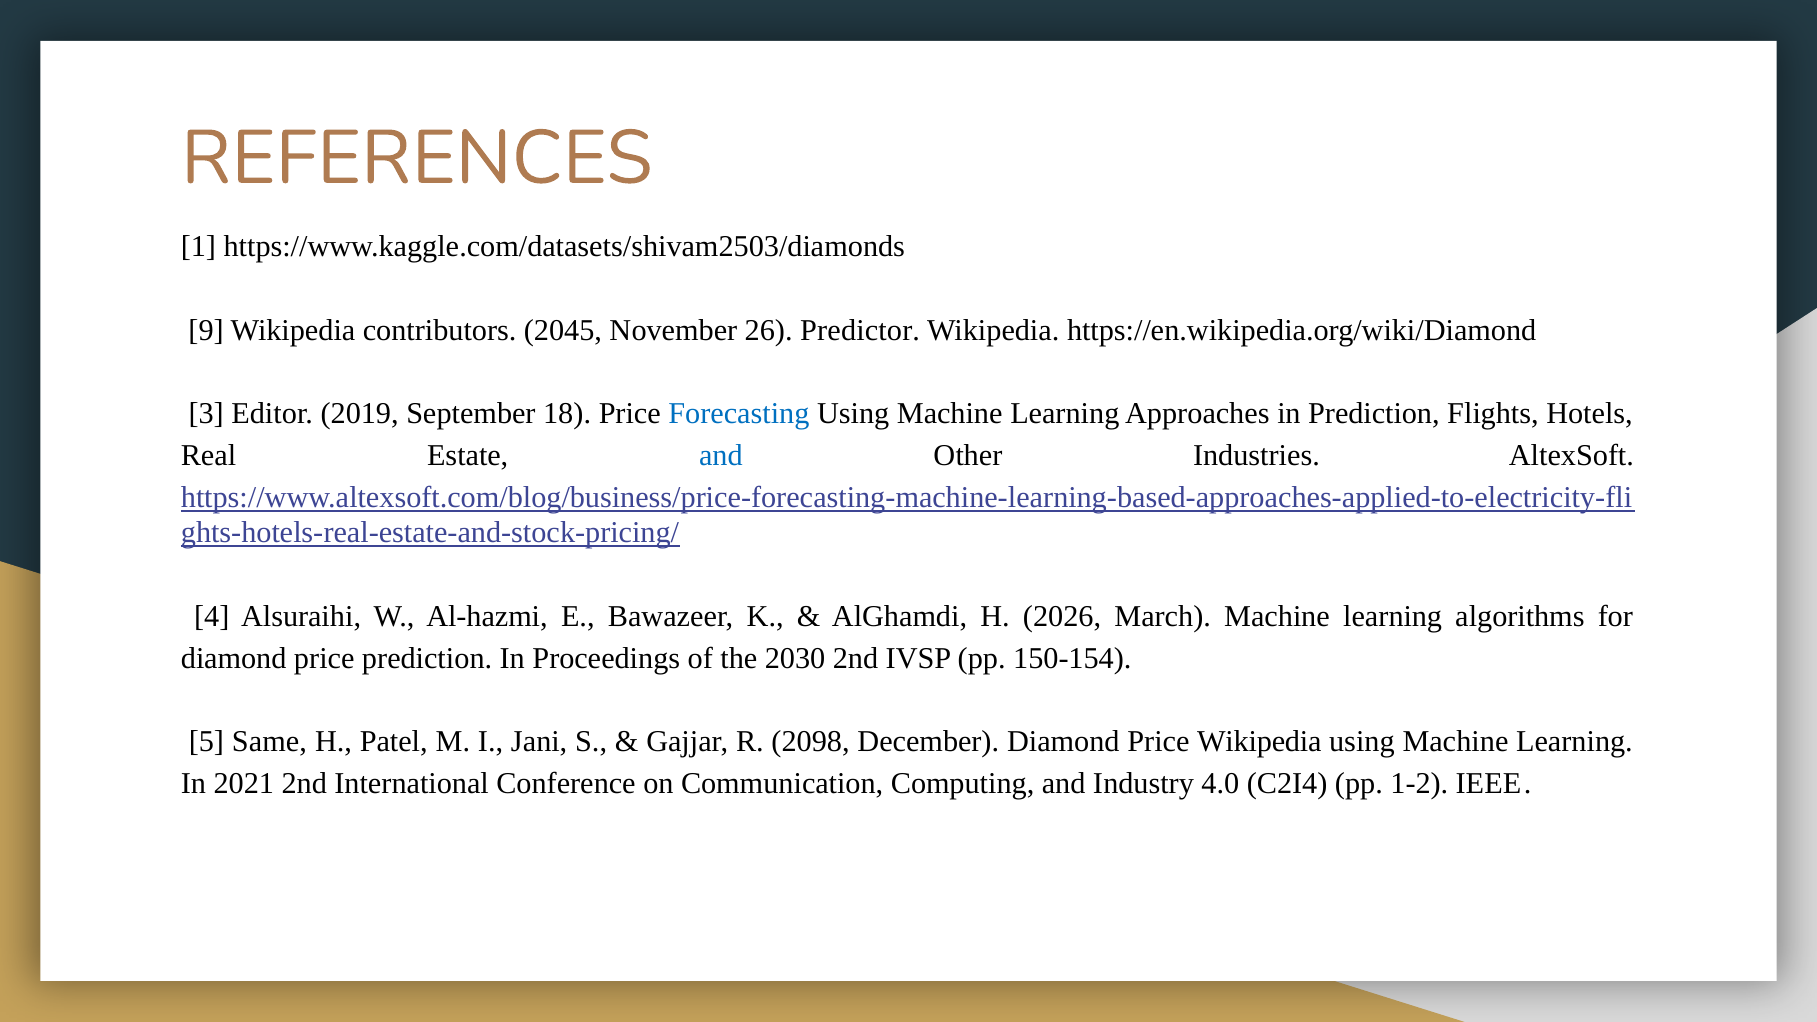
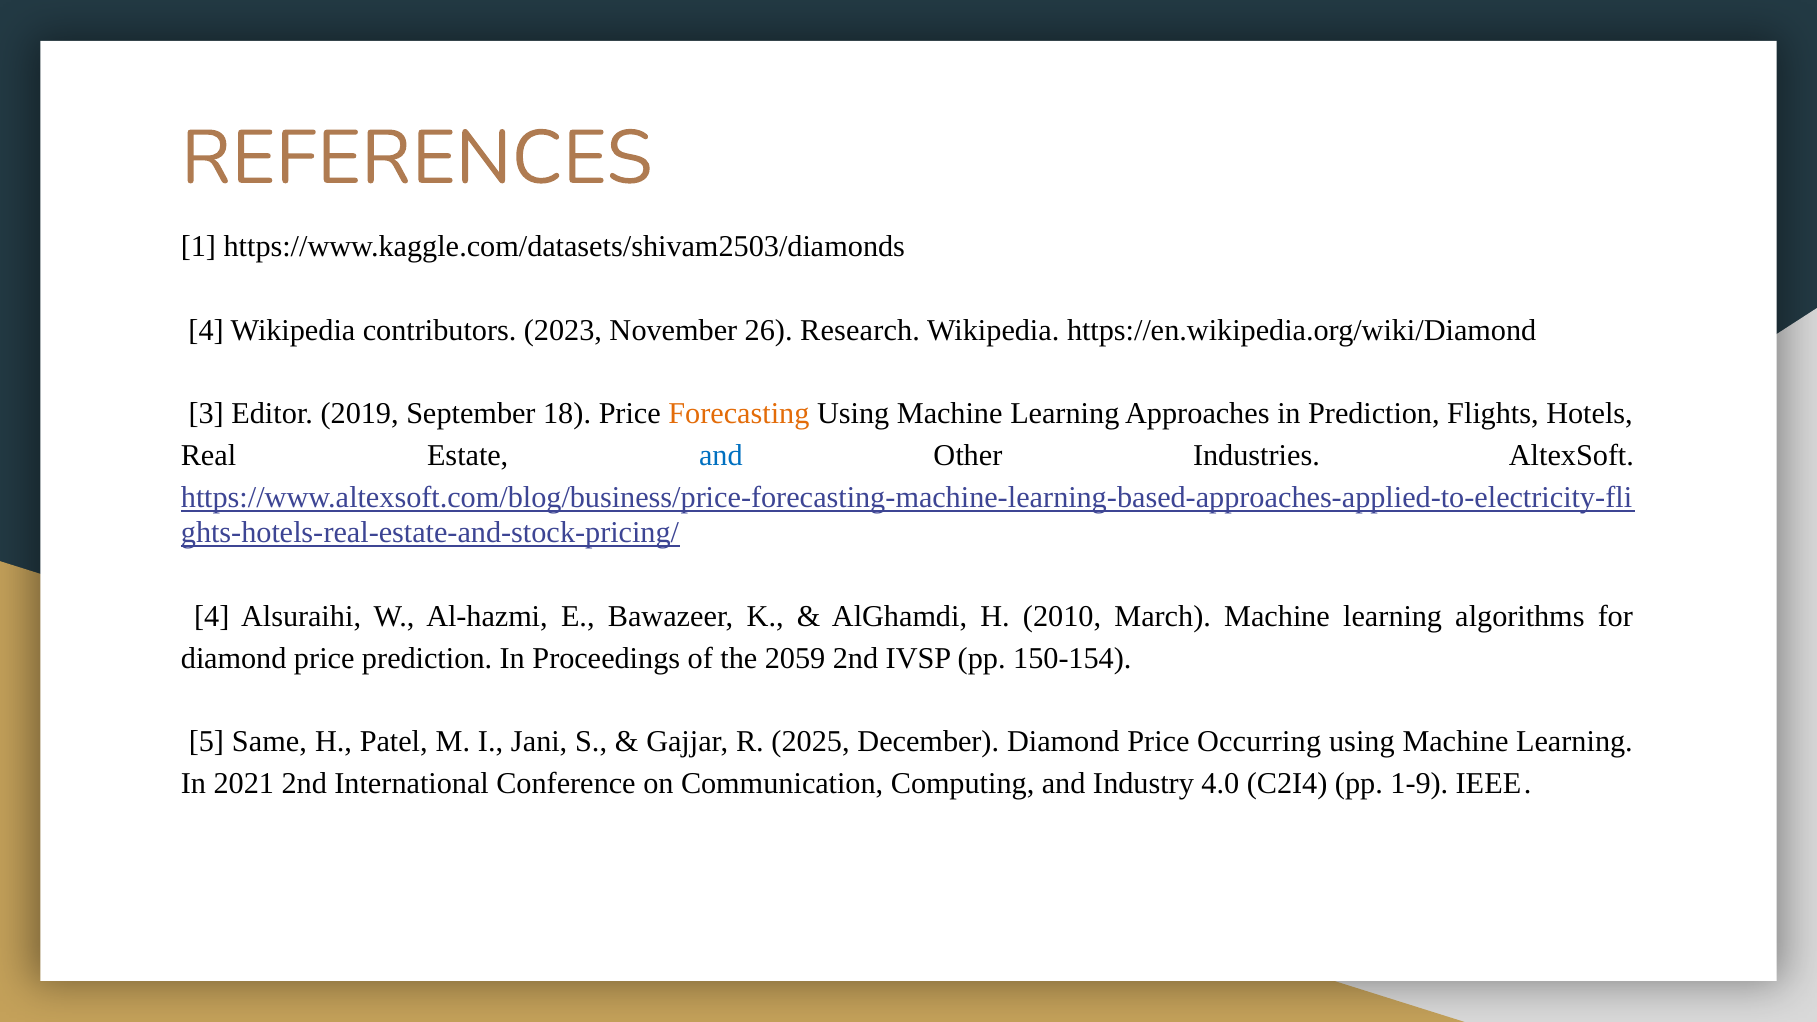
9: 9 -> 4 (206, 330)
2045: 2045 -> 2023 (563, 330)
Predictor: Predictor -> Research (860, 330)
Forecasting colour: blue -> orange (739, 414)
2026: 2026 -> 2010 (1062, 616)
2030: 2030 -> 2059 (795, 658)
2098: 2098 -> 2025 (811, 742)
Price Wikipedia: Wikipedia -> Occurring (1259, 742)
1-2: 1-2 -> 1-9 (1419, 784)
